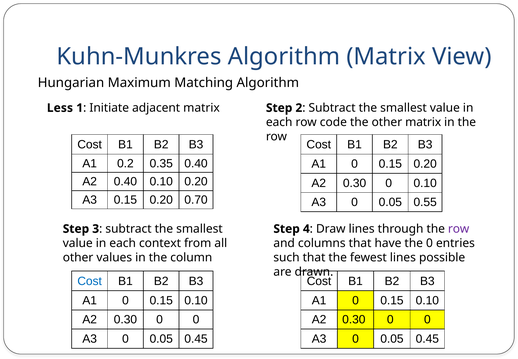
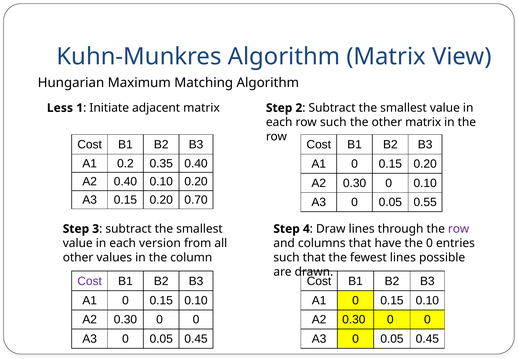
row code: code -> such (333, 122)
context: context -> version (160, 243)
Cost colour: blue -> purple (90, 281)
